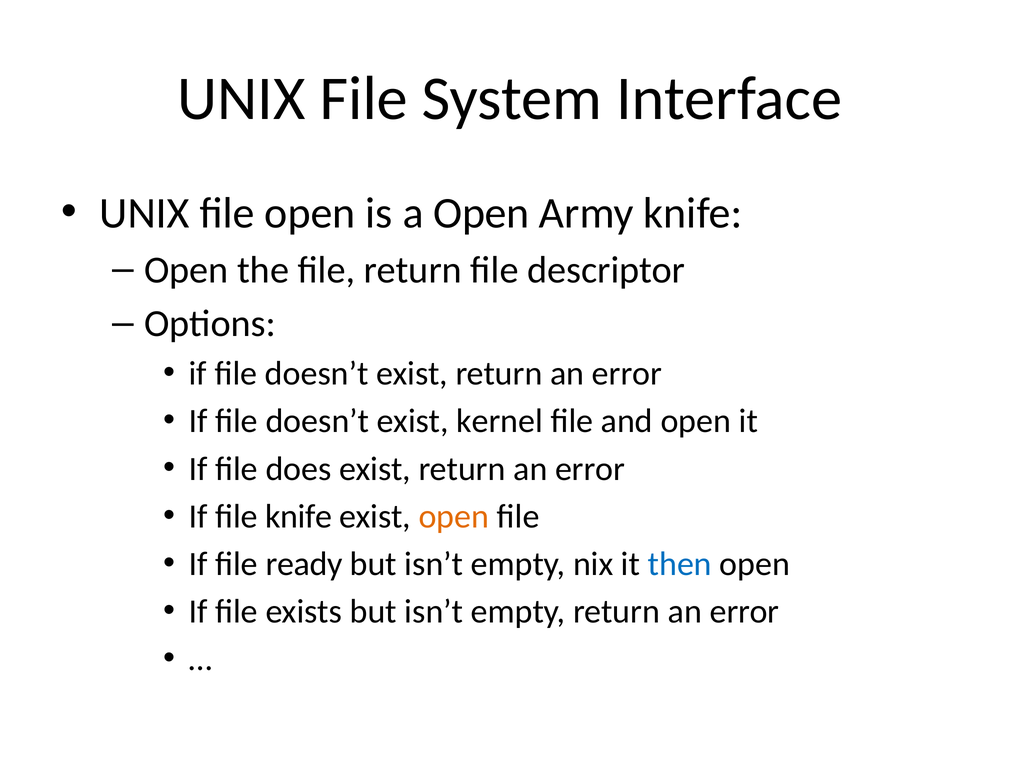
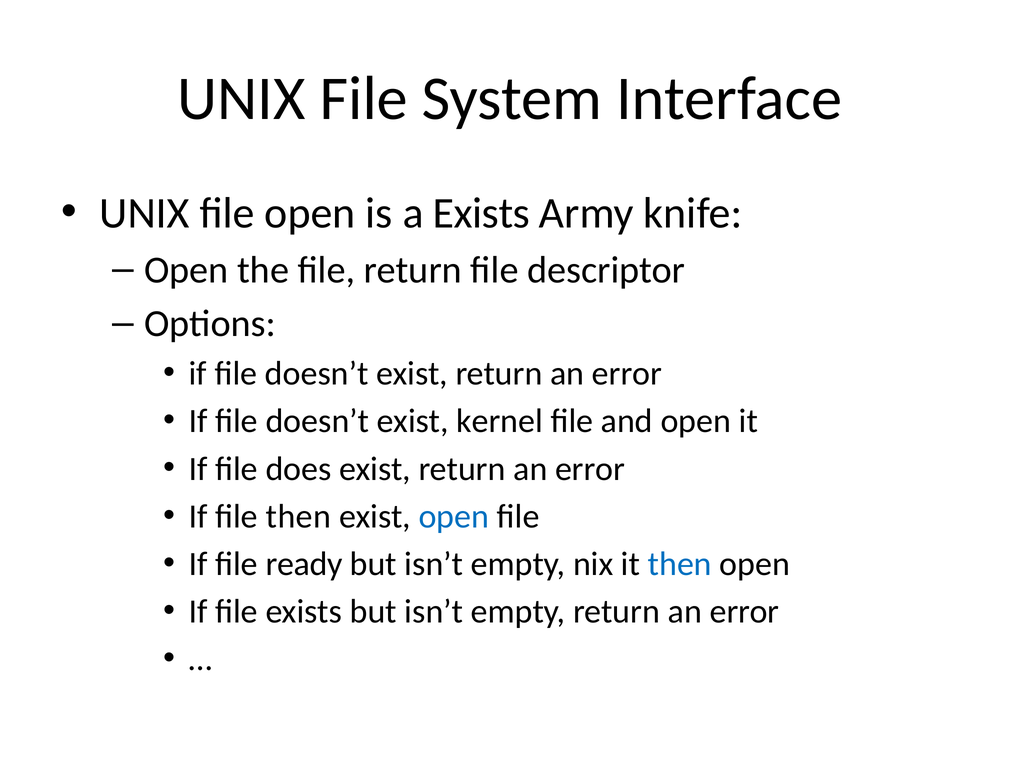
a Open: Open -> Exists (481, 213)
file knife: knife -> then (298, 516)
open colour: orange -> blue (454, 516)
